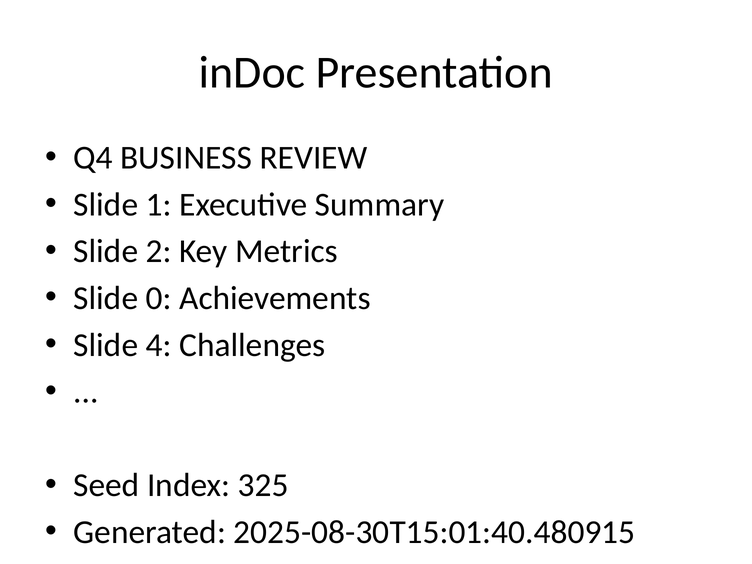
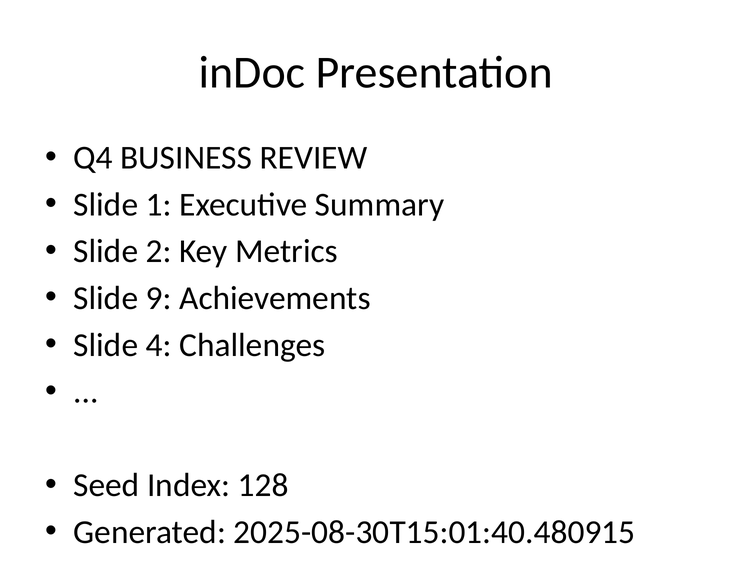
0: 0 -> 9 (159, 298)
325: 325 -> 128 (263, 485)
